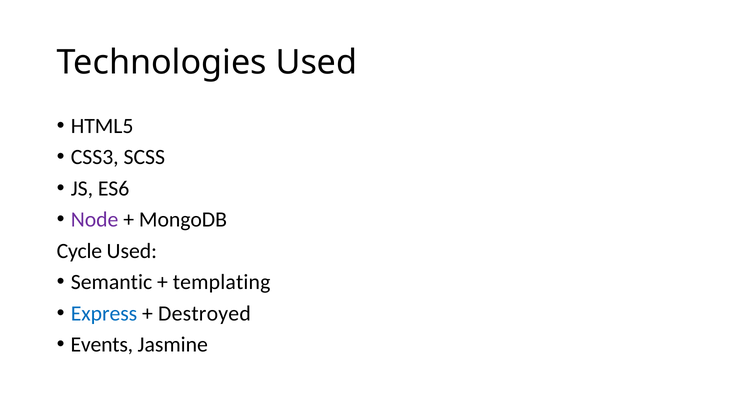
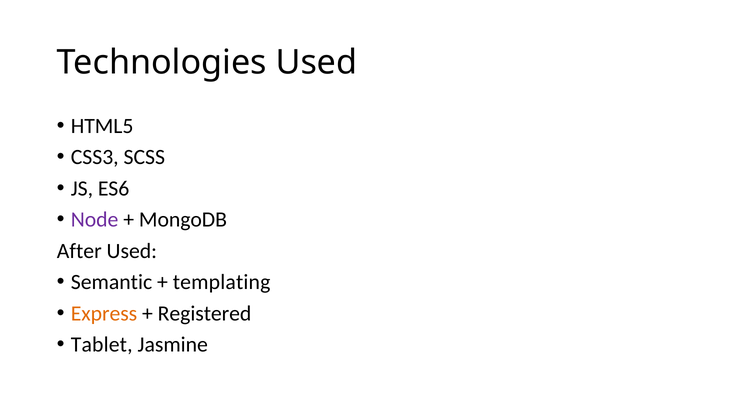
Cycle: Cycle -> After (79, 251)
Express colour: blue -> orange (104, 313)
Destroyed: Destroyed -> Registered (205, 313)
Events: Events -> Tablet (102, 345)
